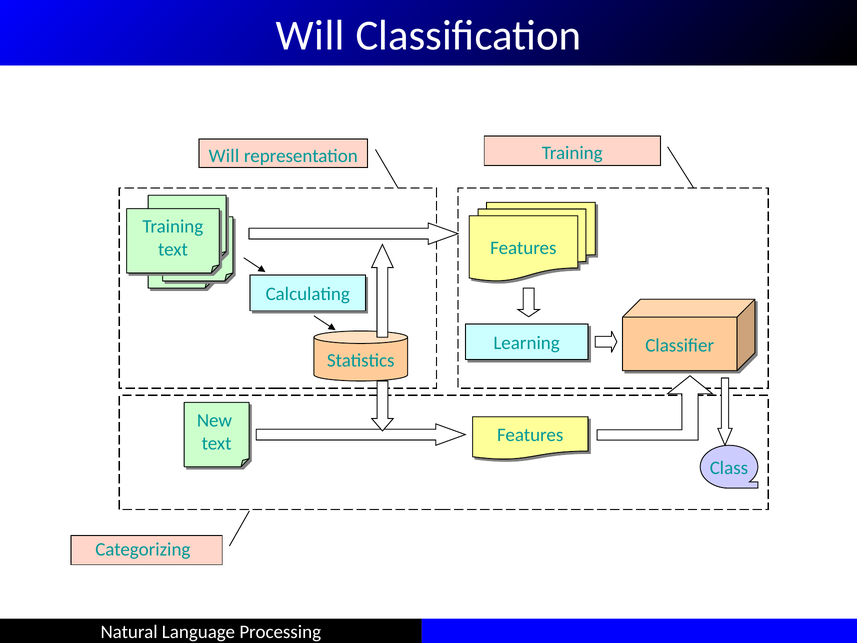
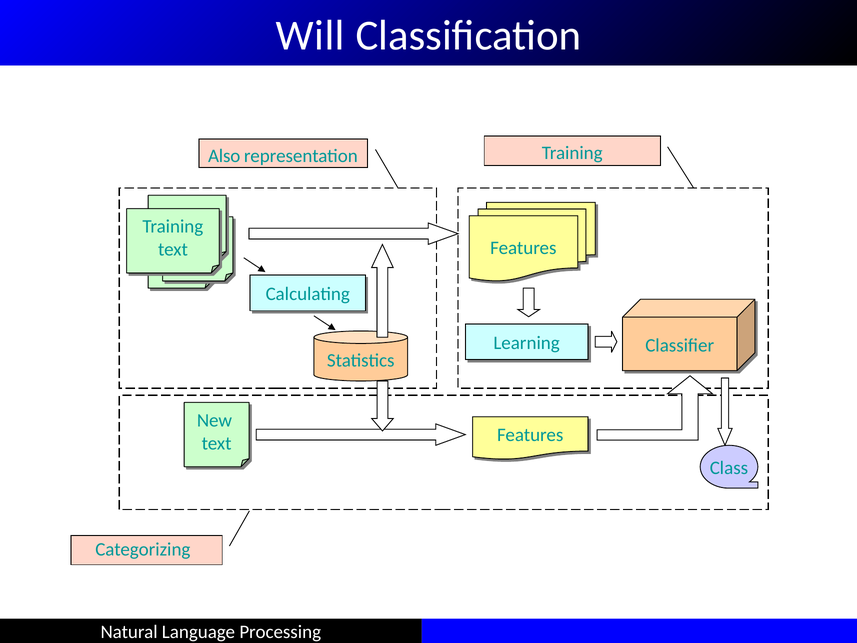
Will: Will -> Also (224, 156)
